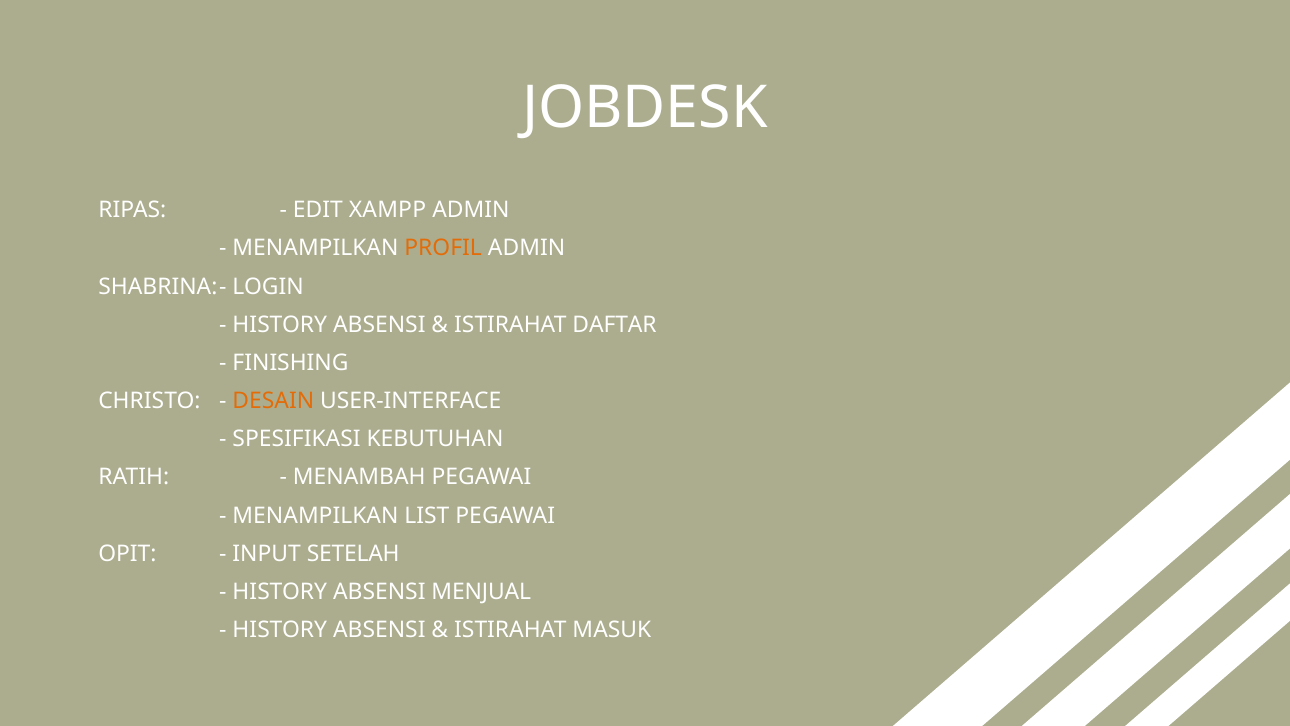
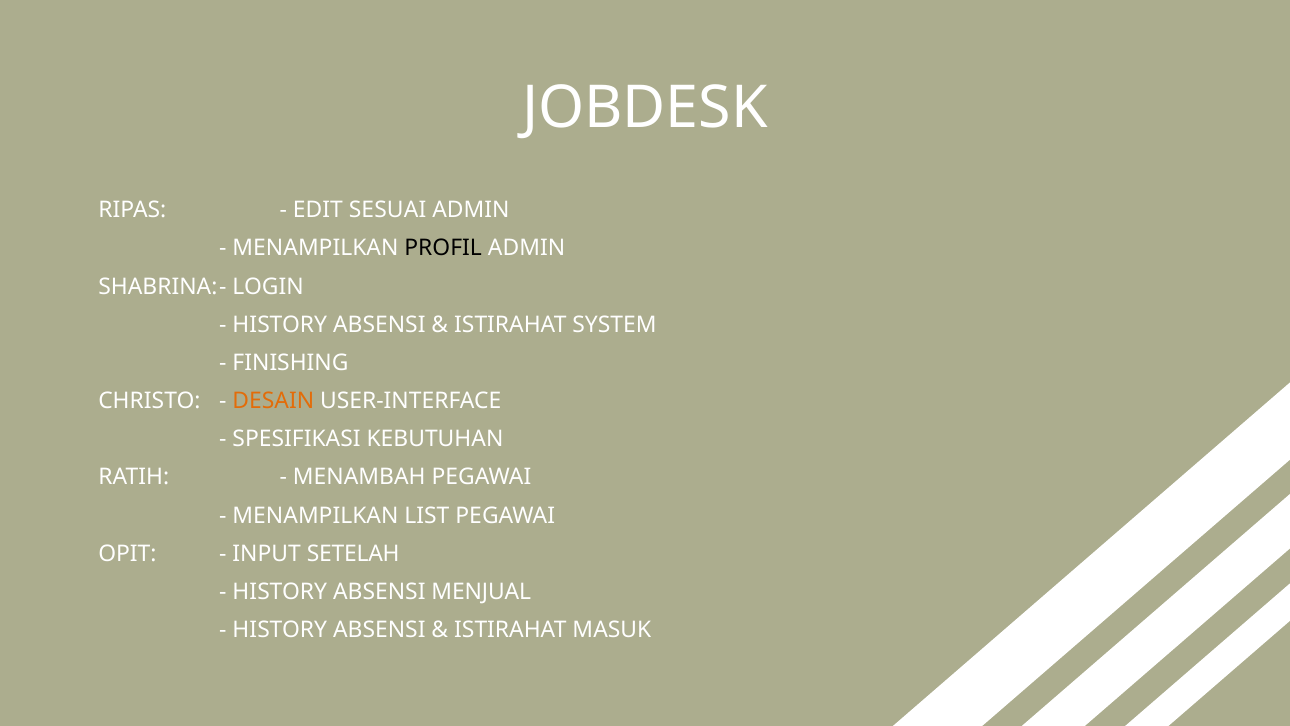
XAMPP: XAMPP -> SESUAI (388, 210)
PROFIL colour: orange -> black (443, 248)
DAFTAR: DAFTAR -> SYSTEM (614, 325)
